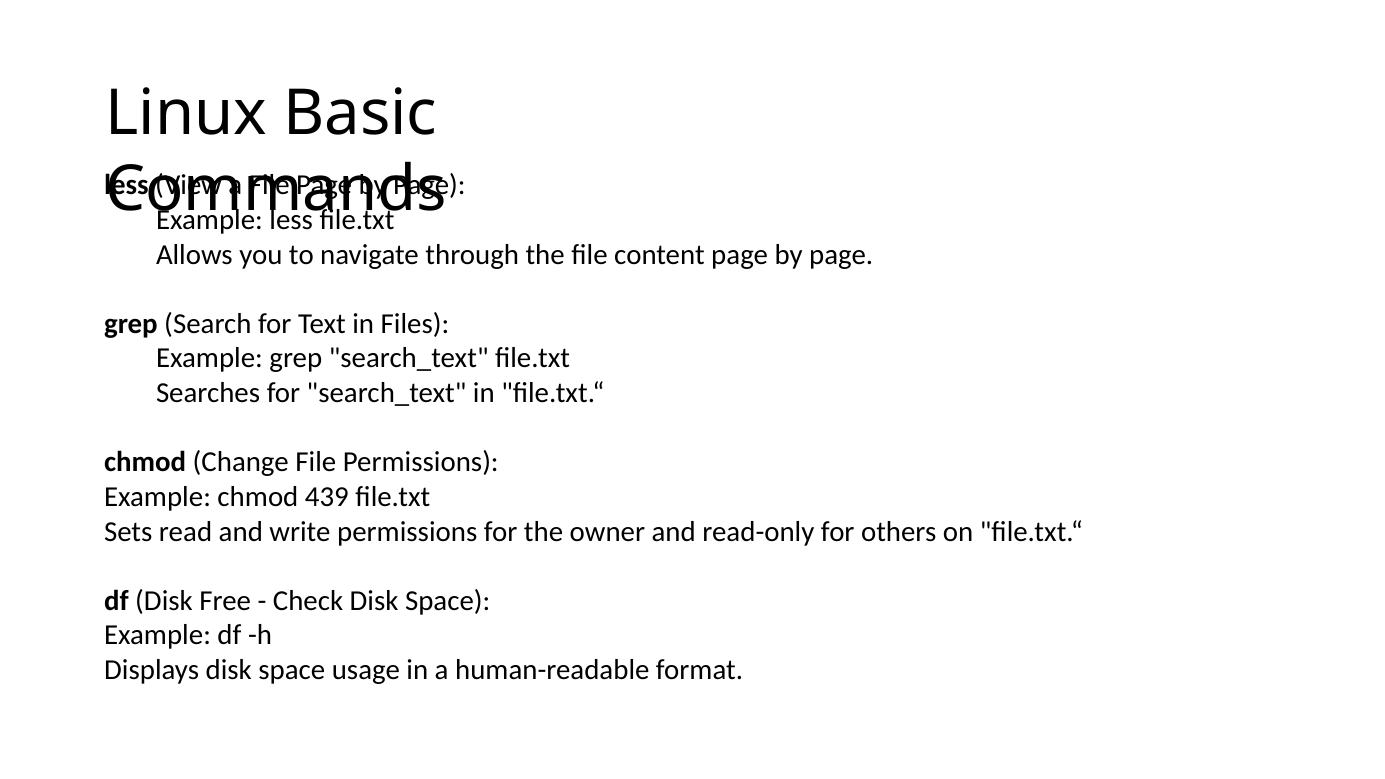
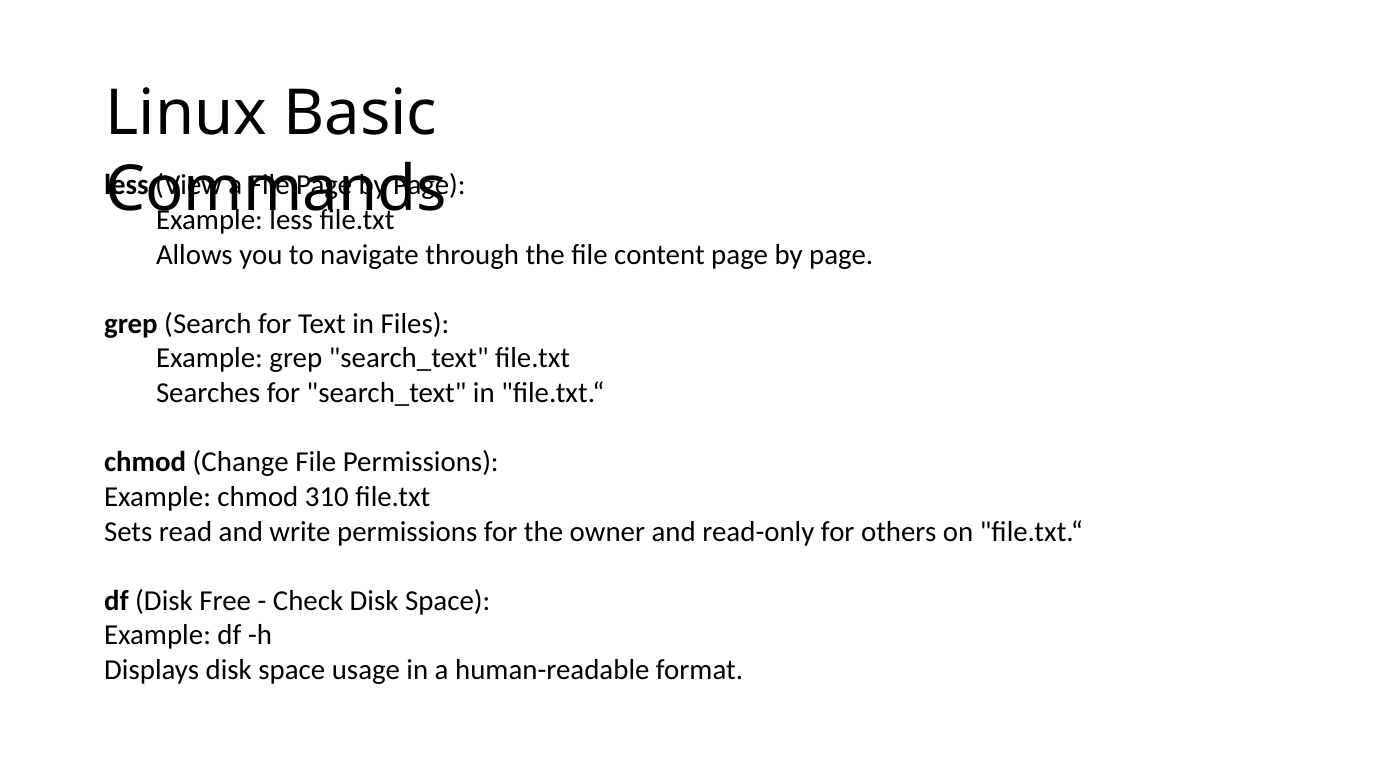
439: 439 -> 310 (327, 497)
